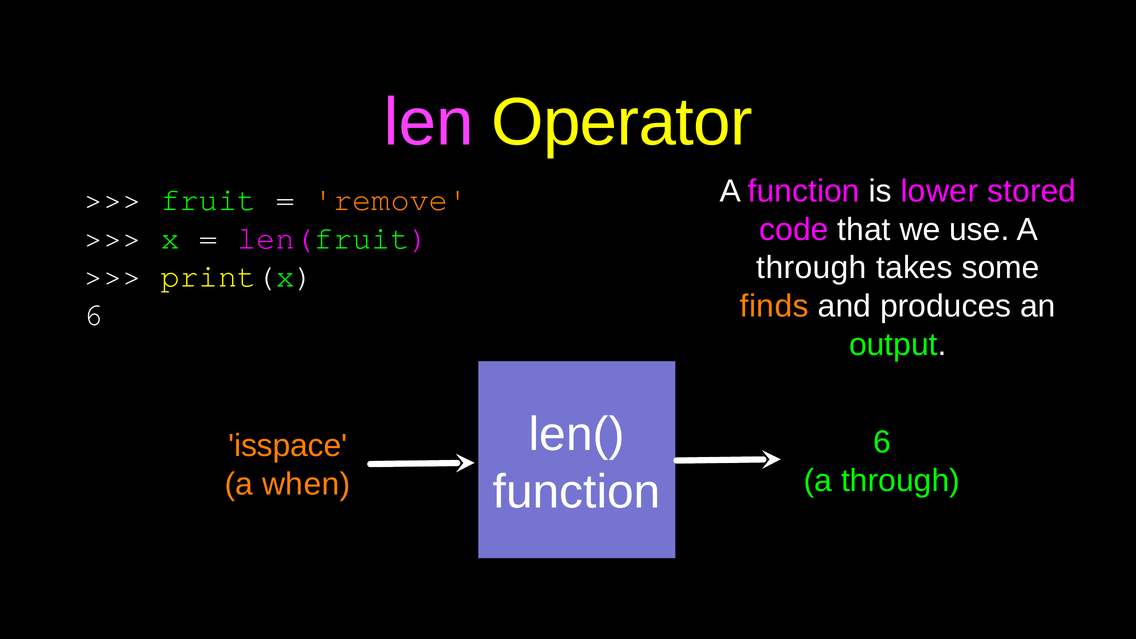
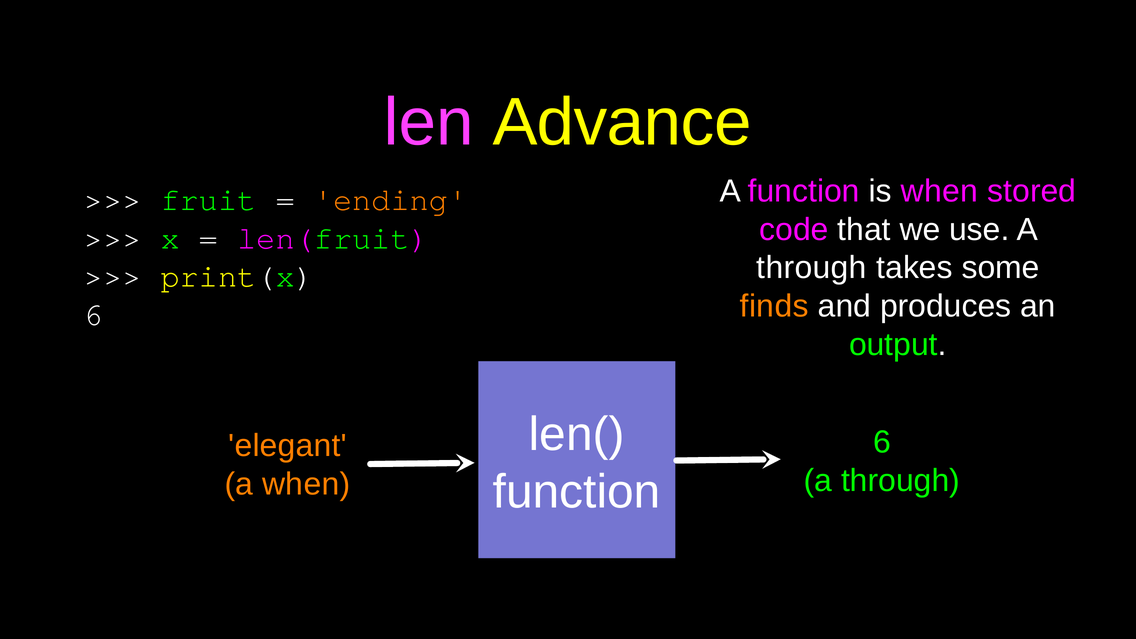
Operator: Operator -> Advance (622, 123)
is lower: lower -> when (939, 191)
remove: remove -> ending (391, 200)
isspace: isspace -> elegant (288, 446)
